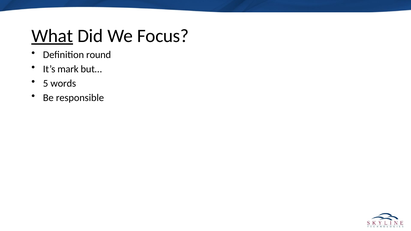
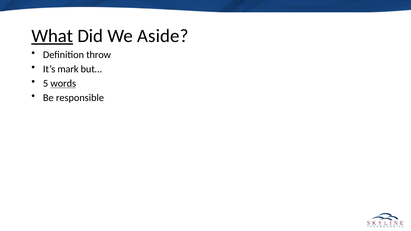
Focus: Focus -> Aside (163, 36)
round: round -> throw (99, 55)
words underline: none -> present (63, 83)
